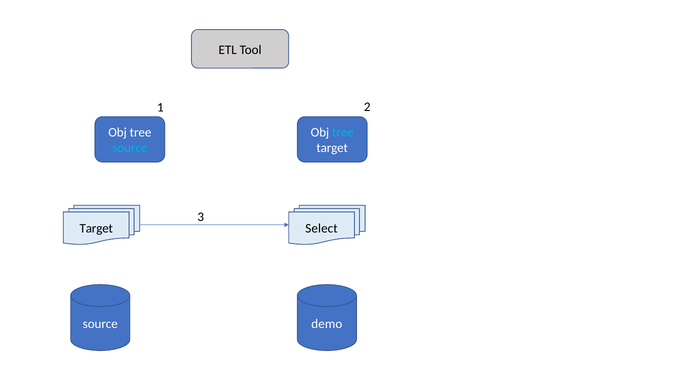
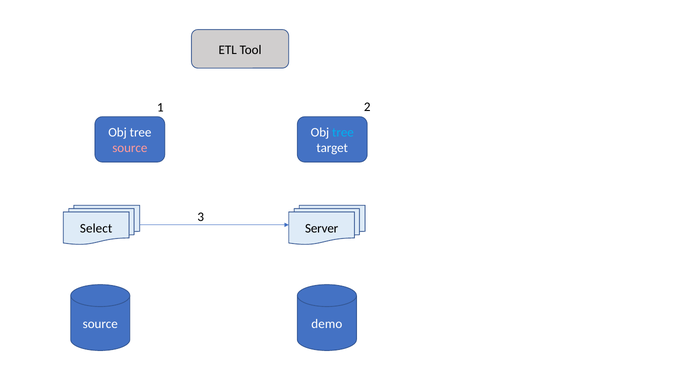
source colour: light blue -> pink (130, 148)
Target: Target -> Select (96, 228)
Select: Select -> Server (322, 228)
